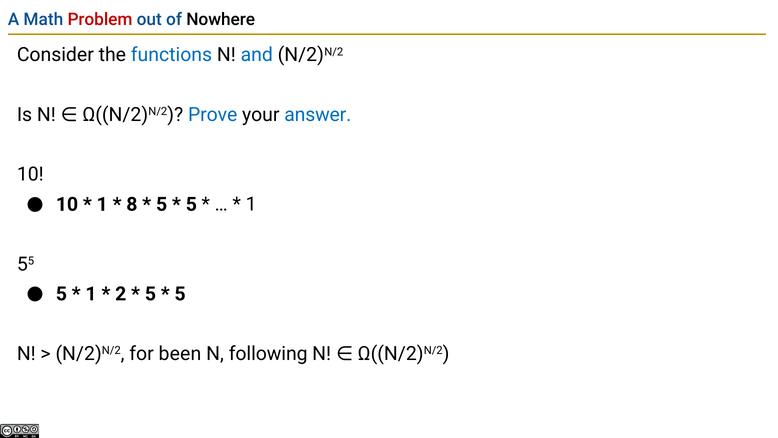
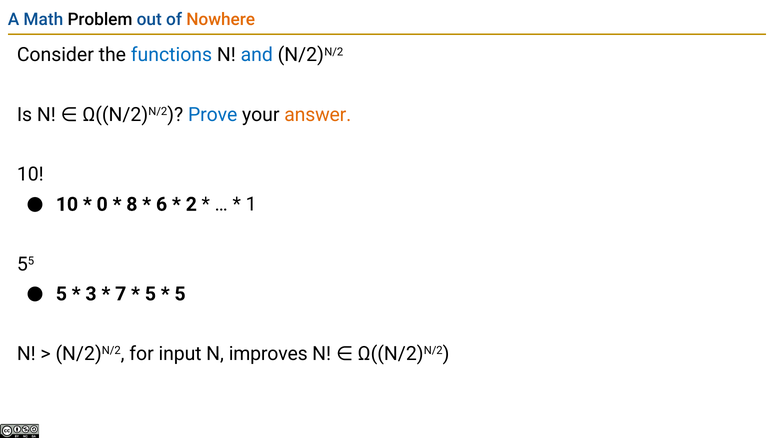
Problem colour: red -> black (100, 19)
Nowhere colour: black -> orange (221, 19)
answer colour: blue -> orange (318, 115)
1: 1 -> 0 (102, 204)
5: 5 -> 6 (162, 204)
5: 5 -> 2 (191, 204)
1: 1 -> 3 (91, 294)
2: 2 -> 7 (121, 294)
been: been -> input (180, 353)
following: following -> improves (268, 353)
